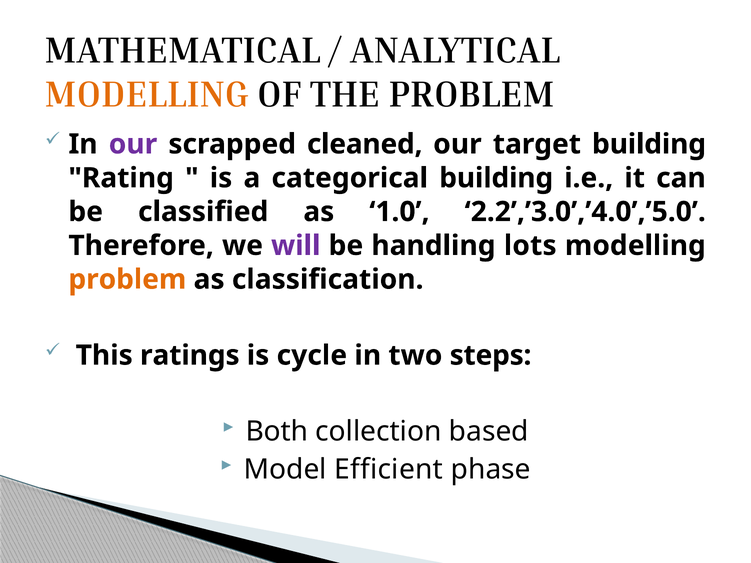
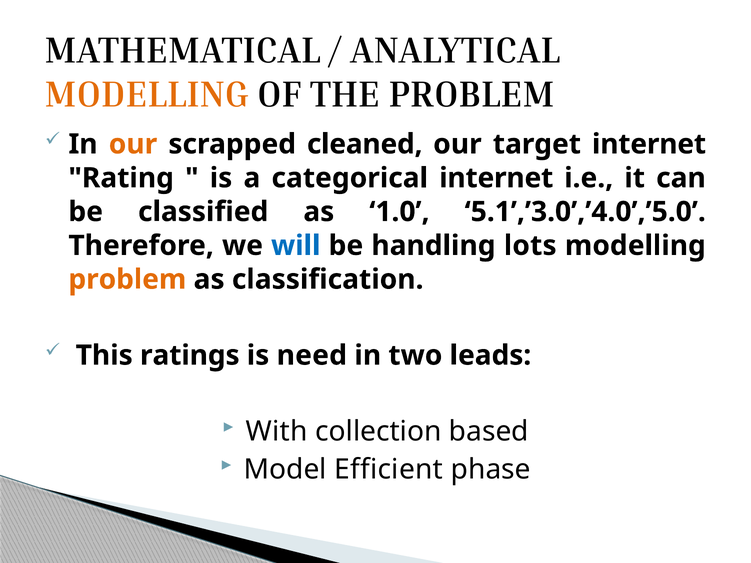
our colour: purple -> orange (133, 144)
target building: building -> internet (649, 144)
categorical building: building -> internet (496, 178)
2.2’,’3.0’,’4.0’,’5.0: 2.2’,’3.0’,’4.0’,’5.0 -> 5.1’,’3.0’,’4.0’,’5.0 (585, 212)
will colour: purple -> blue (296, 246)
cycle: cycle -> need (312, 356)
steps: steps -> leads (490, 356)
Both: Both -> With (277, 432)
